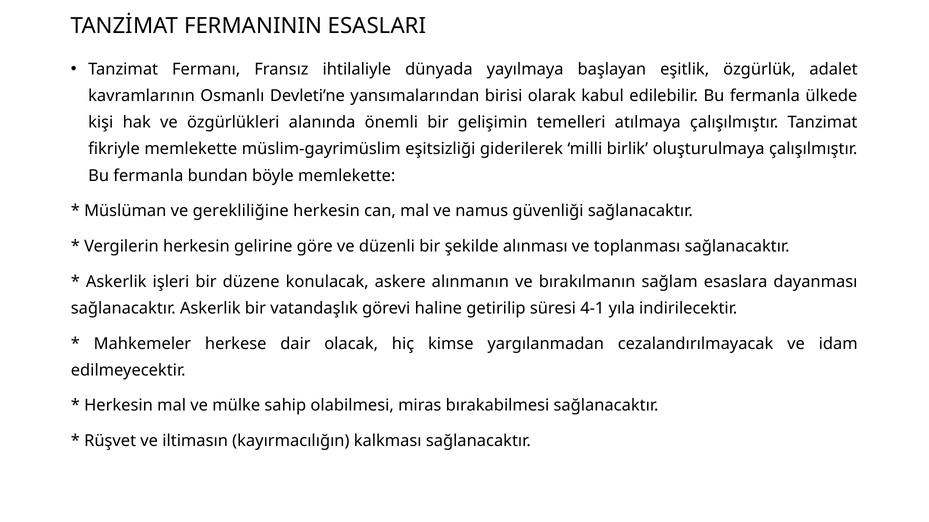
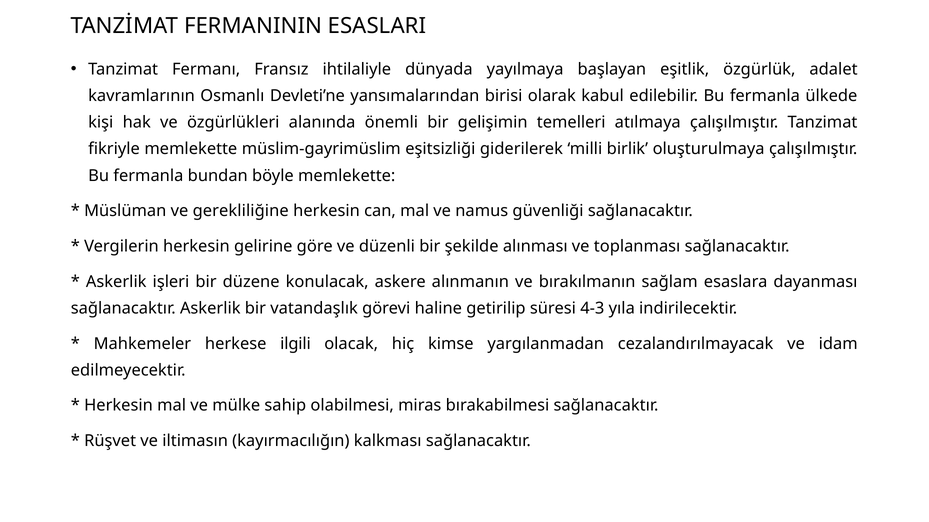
4-1: 4-1 -> 4-3 (592, 309)
dair: dair -> ilgili (295, 344)
